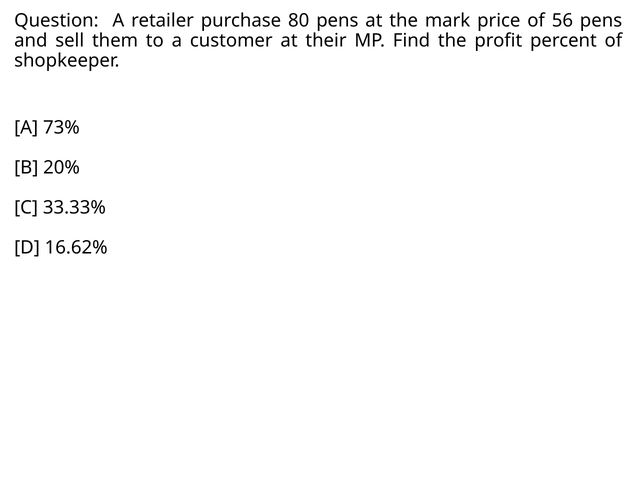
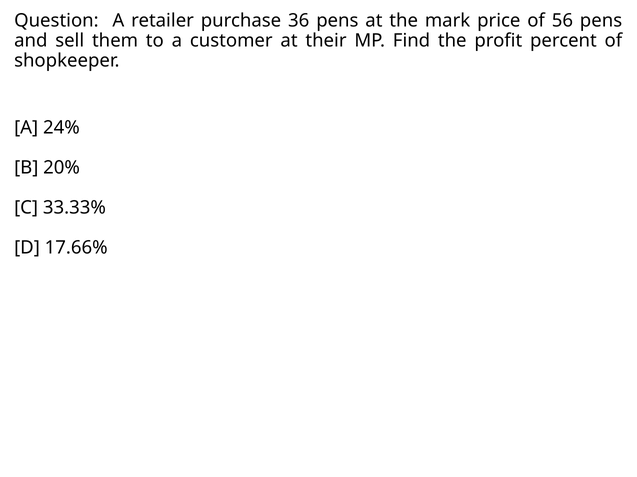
80: 80 -> 36 (299, 21)
73%: 73% -> 24% (61, 128)
16.62%: 16.62% -> 17.66% (76, 248)
